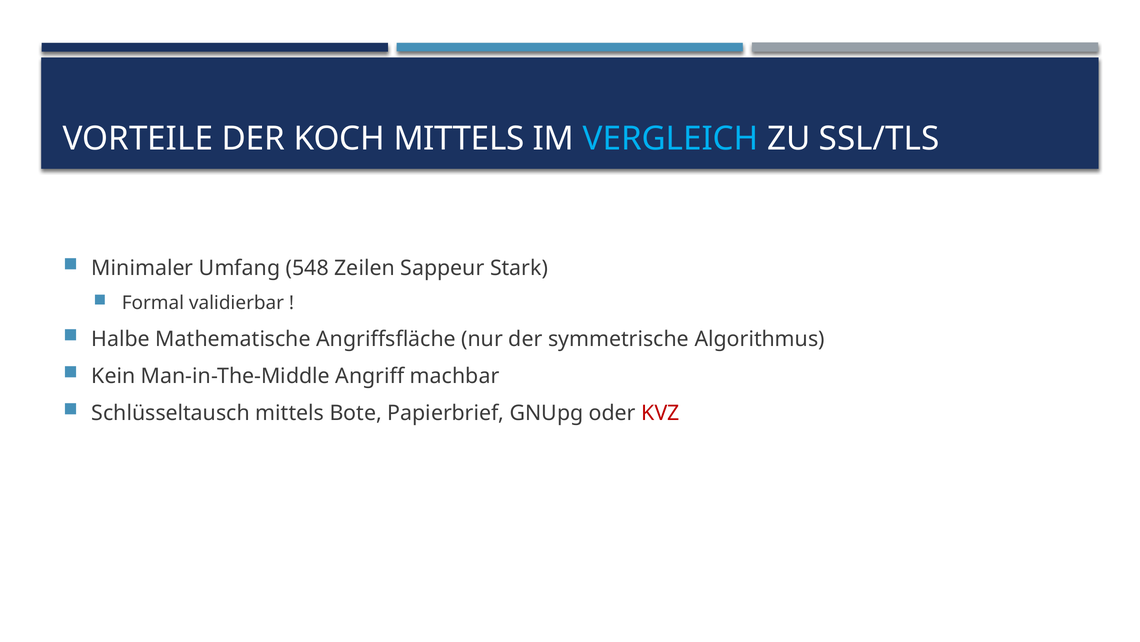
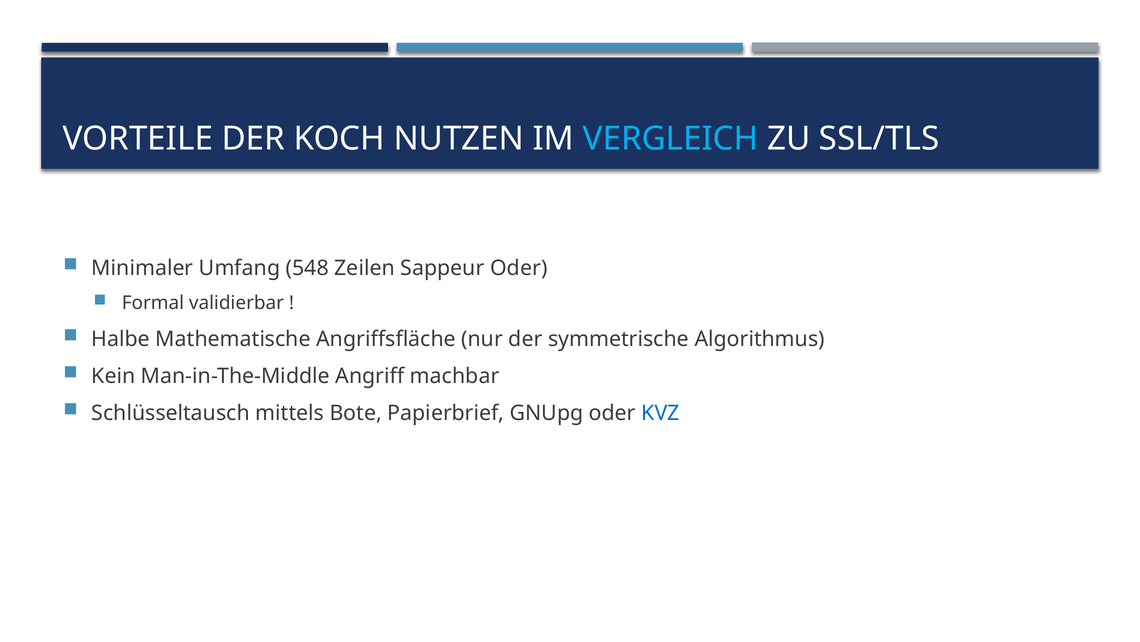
KOCH MITTELS: MITTELS -> NUTZEN (459, 138)
Sappeur Stark: Stark -> Oder (519, 268)
KVZ colour: red -> blue (660, 413)
